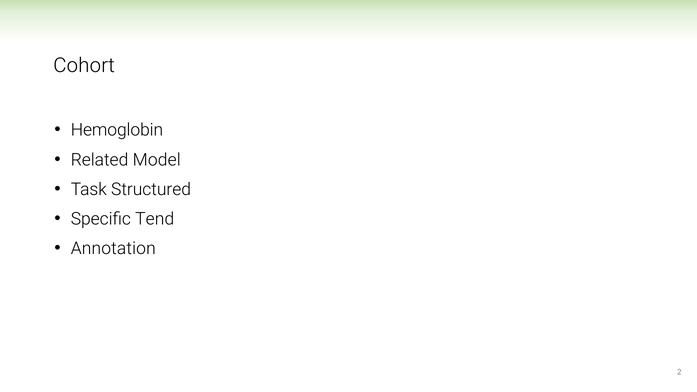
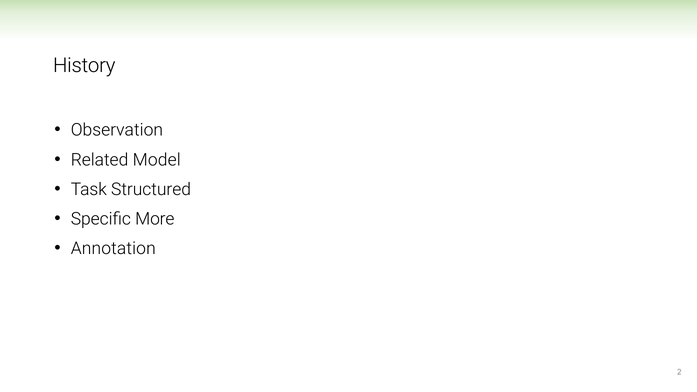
Cohort: Cohort -> History (84, 66)
Hemoglobin: Hemoglobin -> Observation (117, 130)
Tend: Tend -> More (155, 219)
